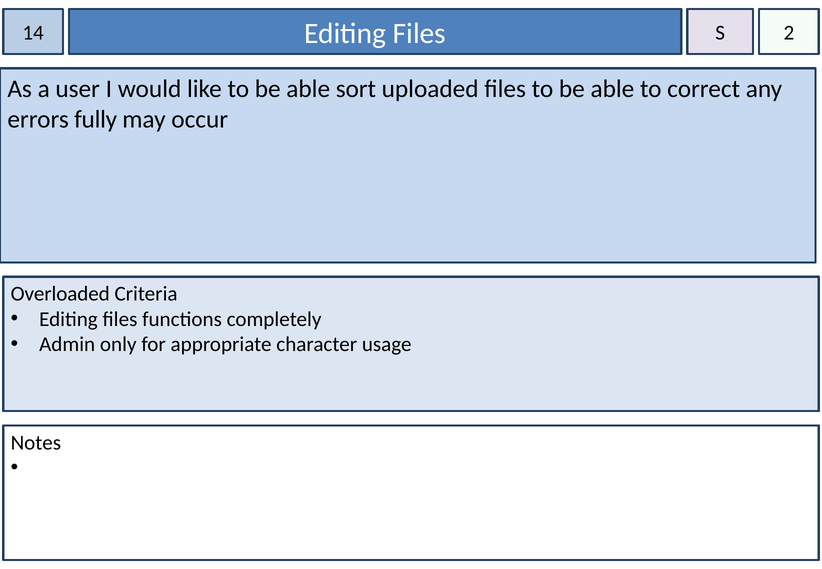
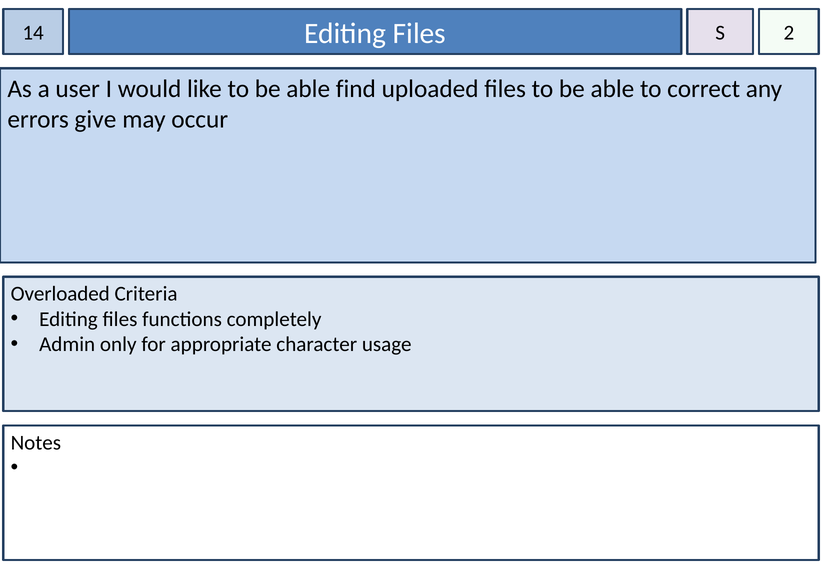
sort: sort -> find (356, 89)
fully: fully -> give (95, 119)
